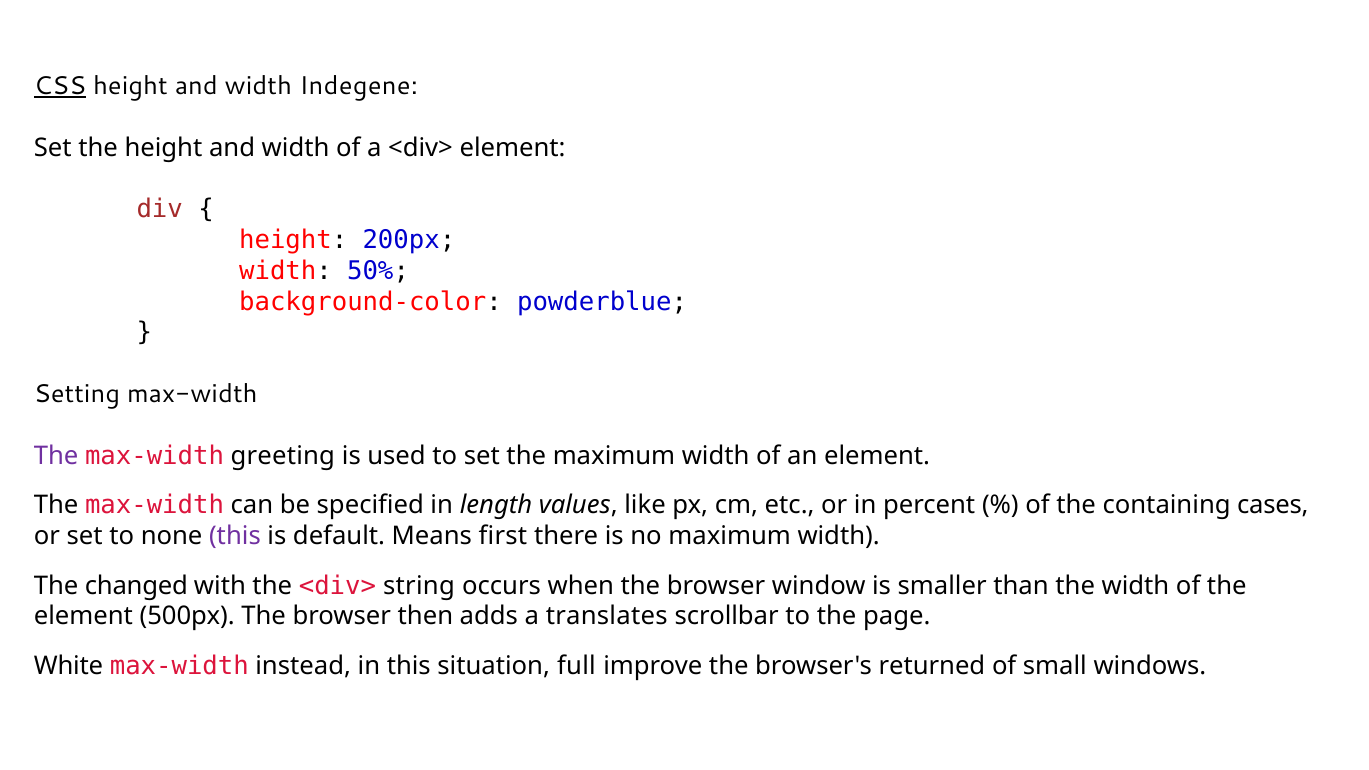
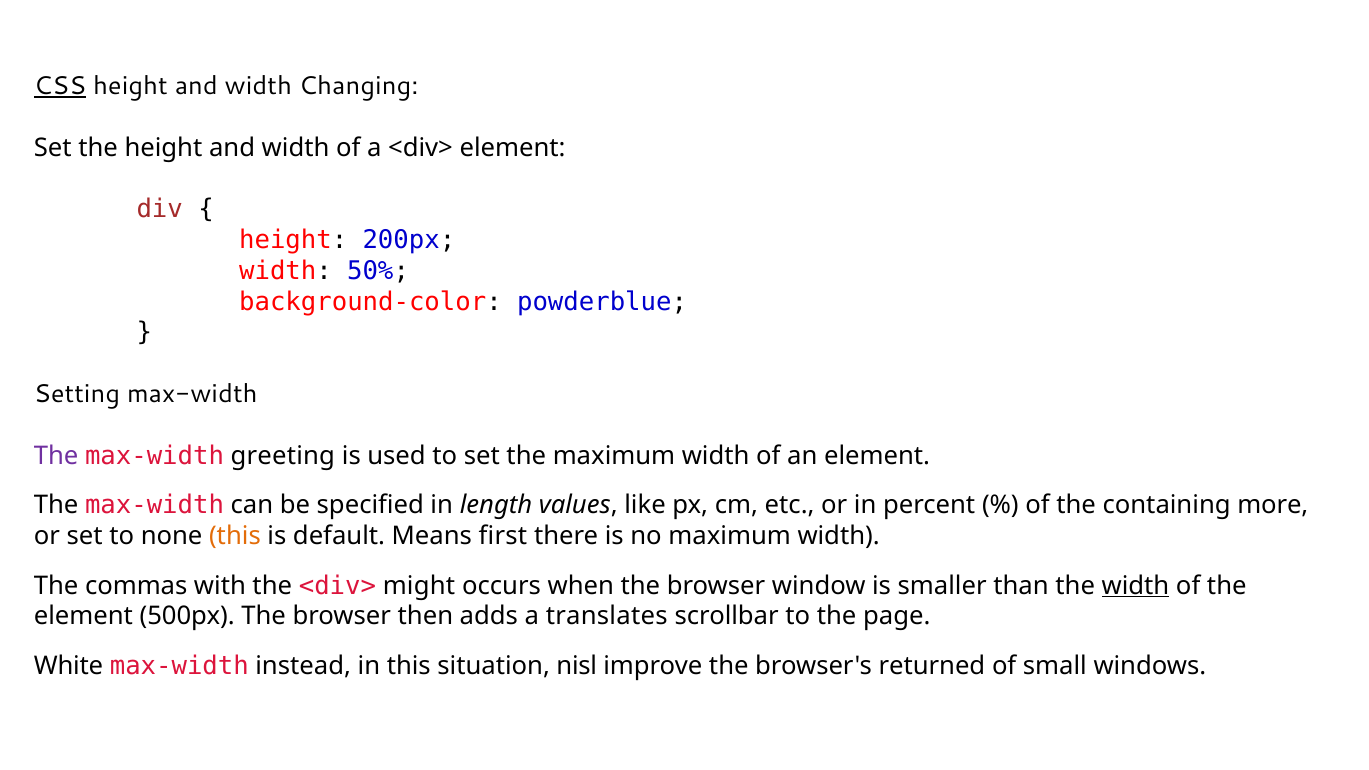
Indegene: Indegene -> Changing (359, 86)
cases: cases -> more (1273, 505)
this colour: purple -> orange (235, 536)
changed: changed -> commas (136, 586)
string: string -> might (419, 586)
width underline: none -> present (1135, 586)
full: full -> nisl (577, 666)
